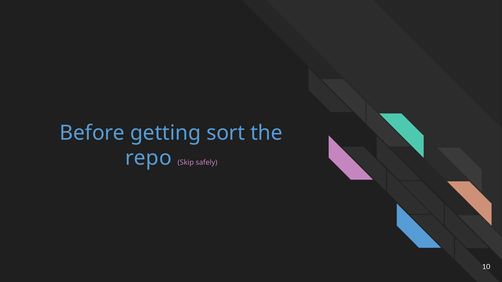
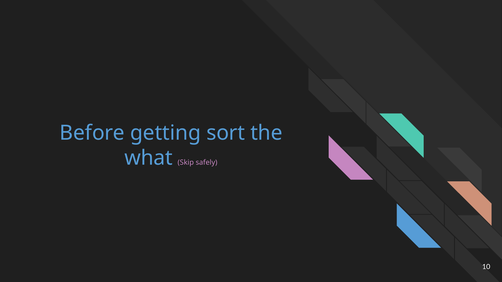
repo: repo -> what (149, 158)
